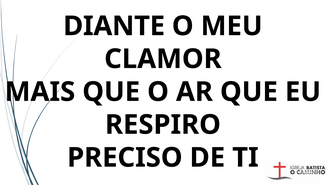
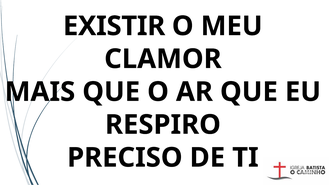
DIANTE: DIANTE -> EXISTIR (114, 26)
